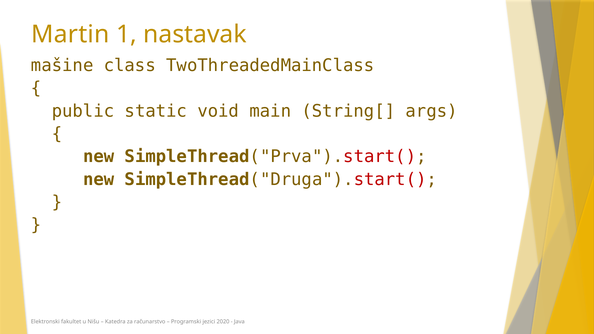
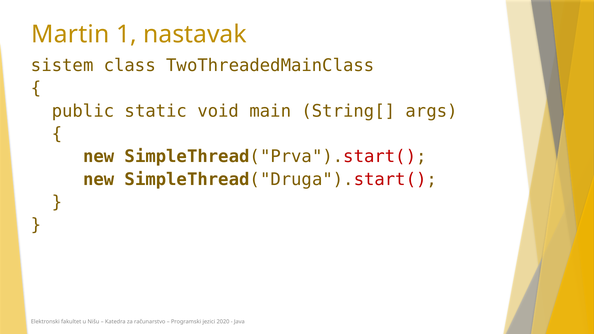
mašine: mašine -> sistem (62, 65)
